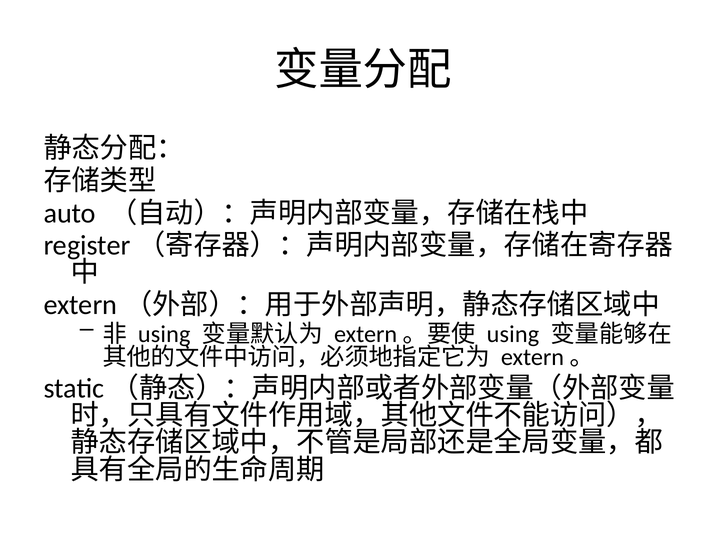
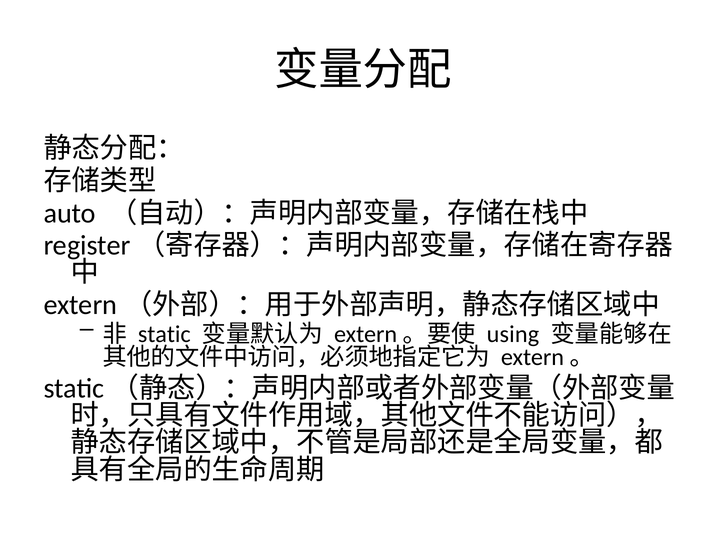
using: using -> static (164, 334)
